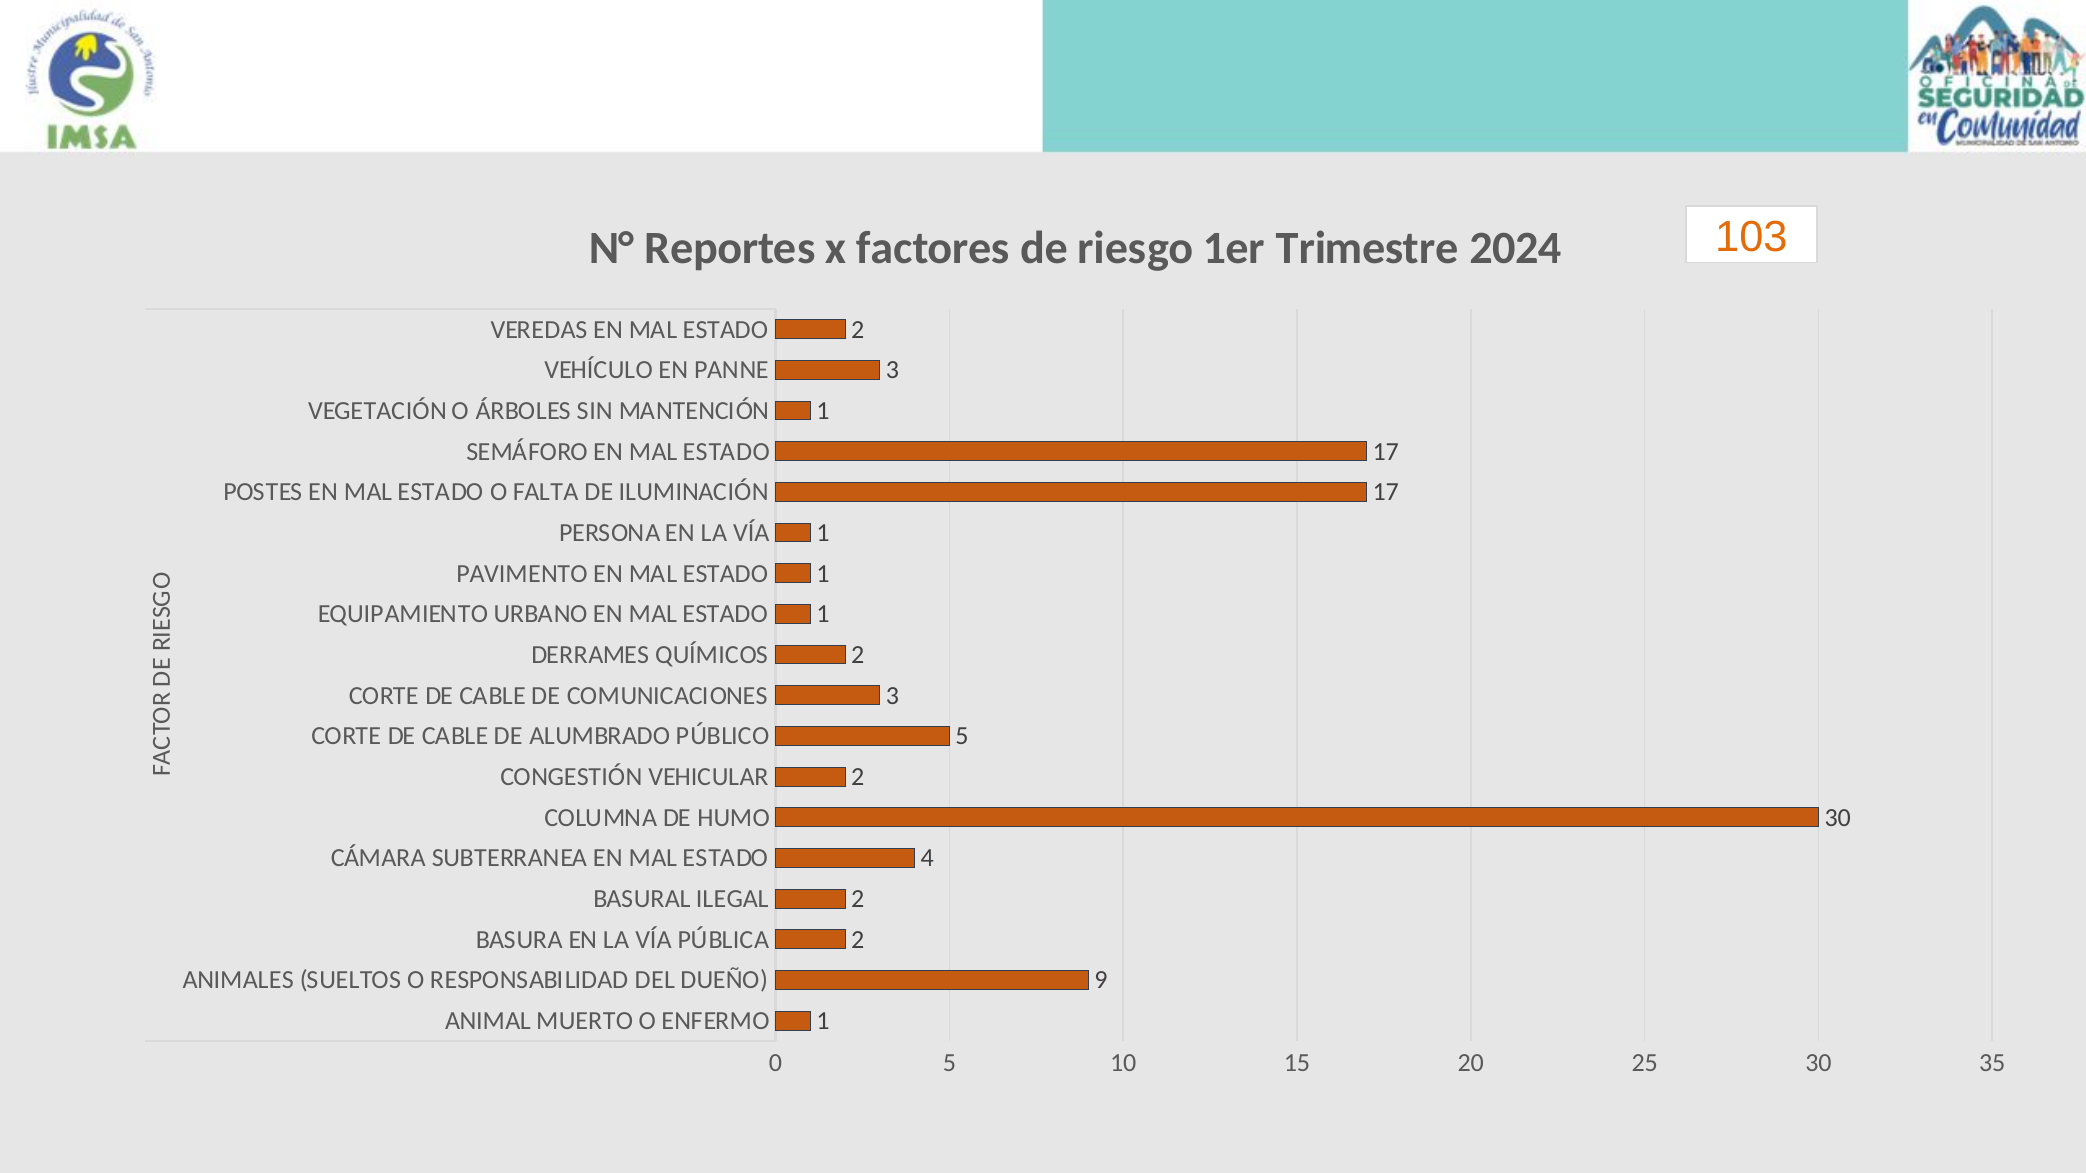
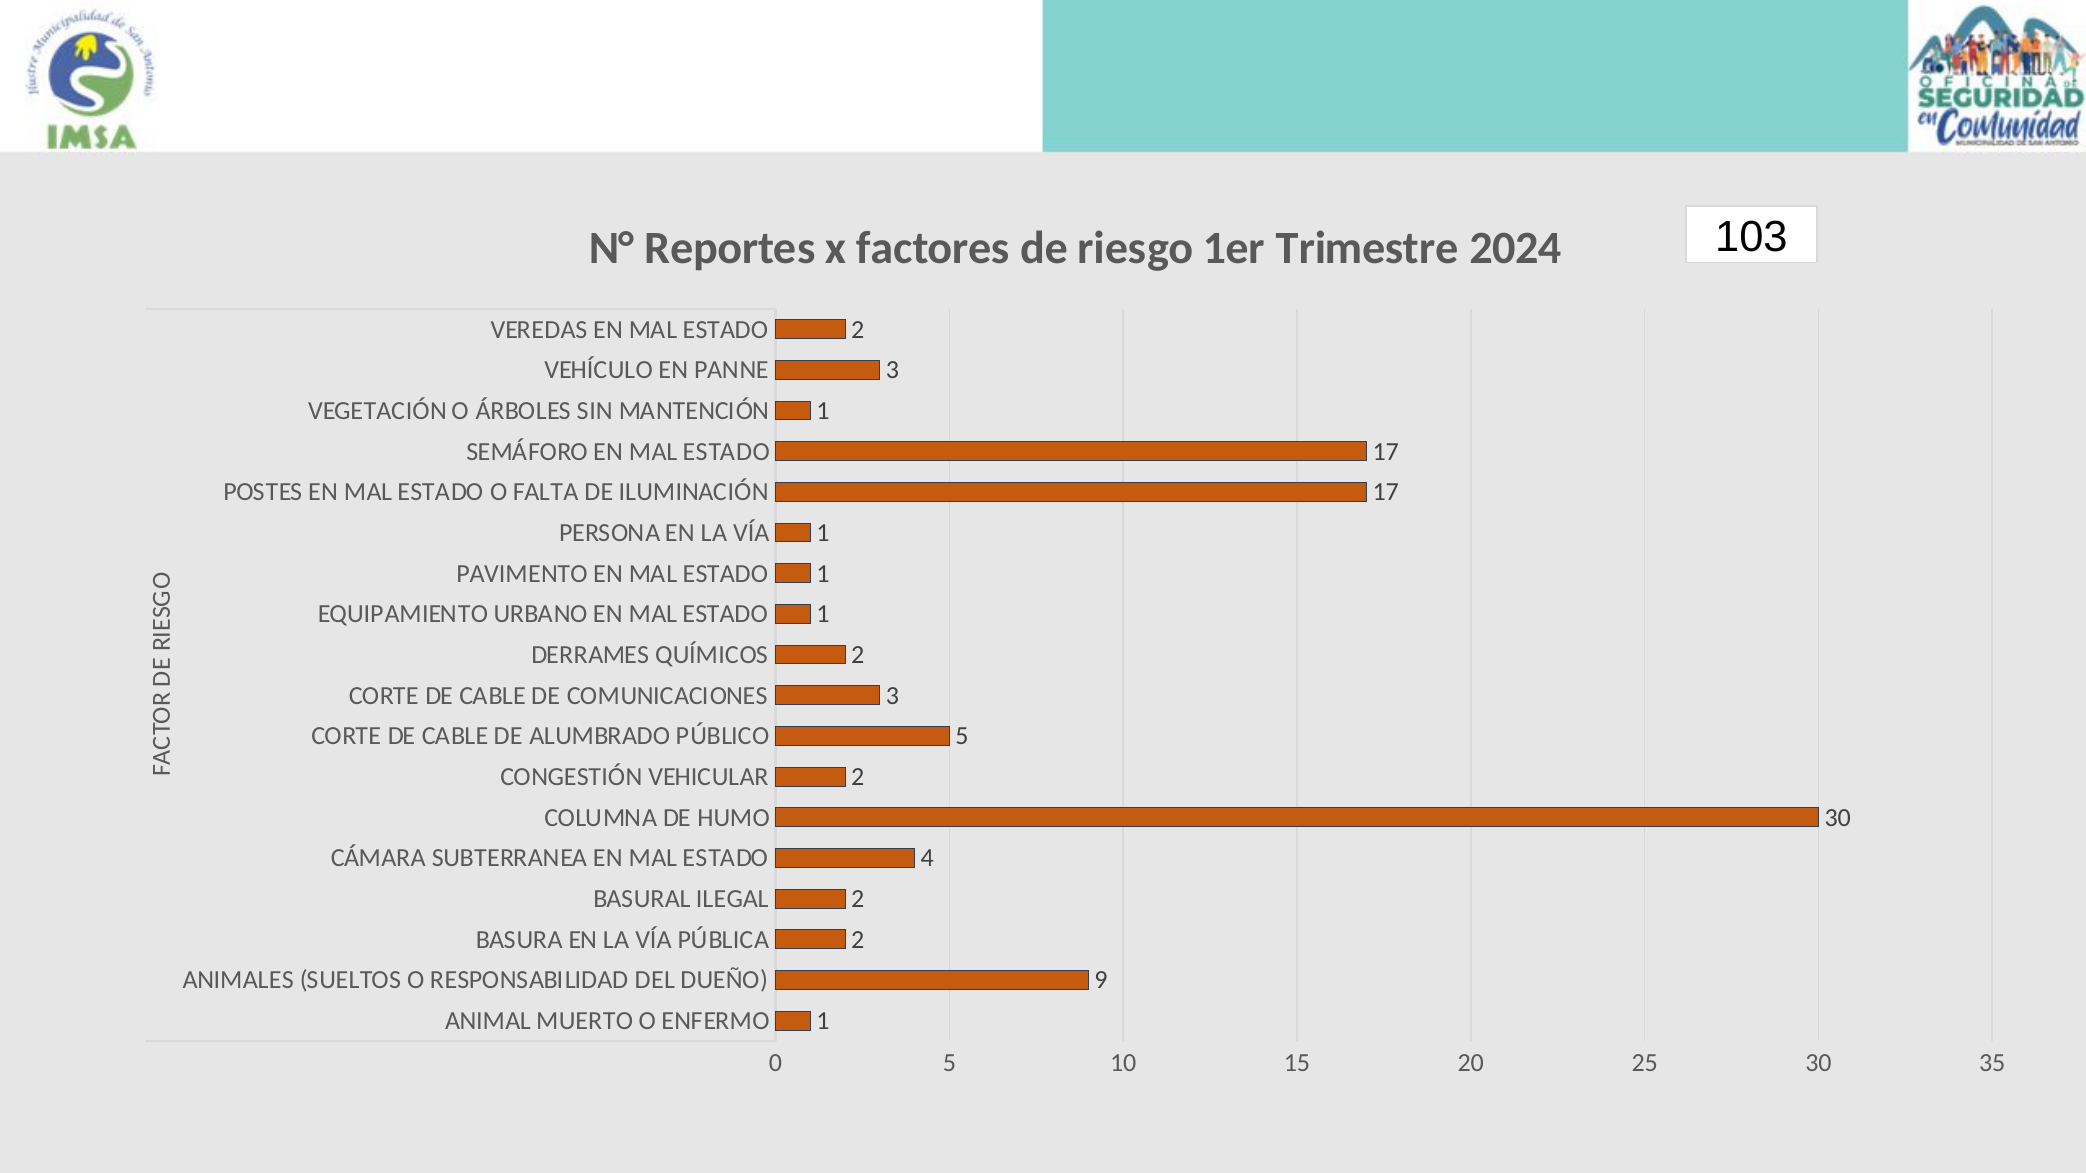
103 colour: orange -> black (1751, 237)
